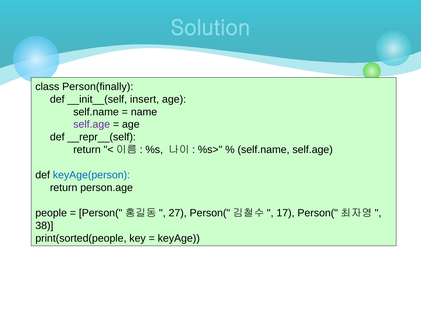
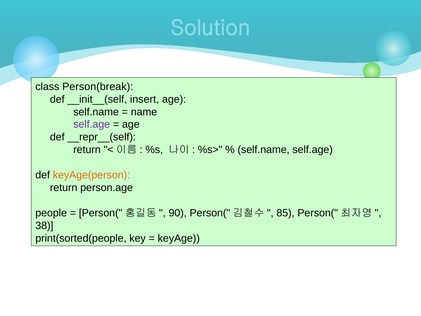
Person(finally: Person(finally -> Person(break (98, 87)
keyAge(person colour: blue -> orange (91, 175)
27: 27 -> 90 (178, 213)
17: 17 -> 85 (285, 213)
